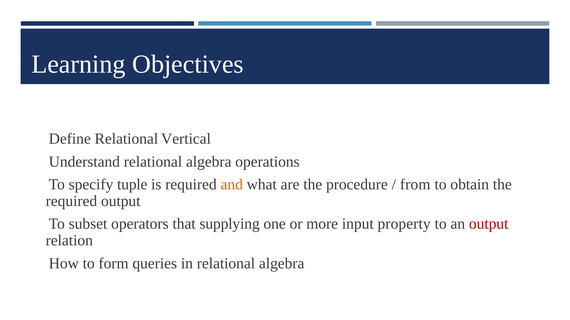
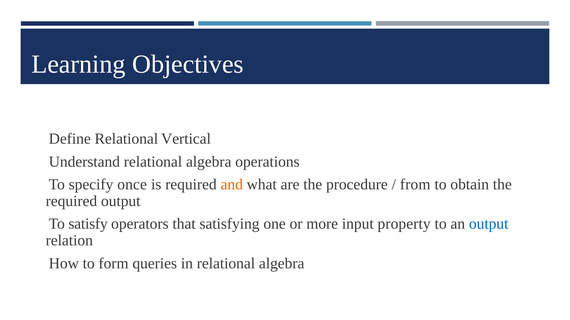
tuple: tuple -> once (132, 185)
subset: subset -> satisfy (88, 224)
supplying: supplying -> satisfying (230, 224)
output colour: red -> blue (489, 224)
